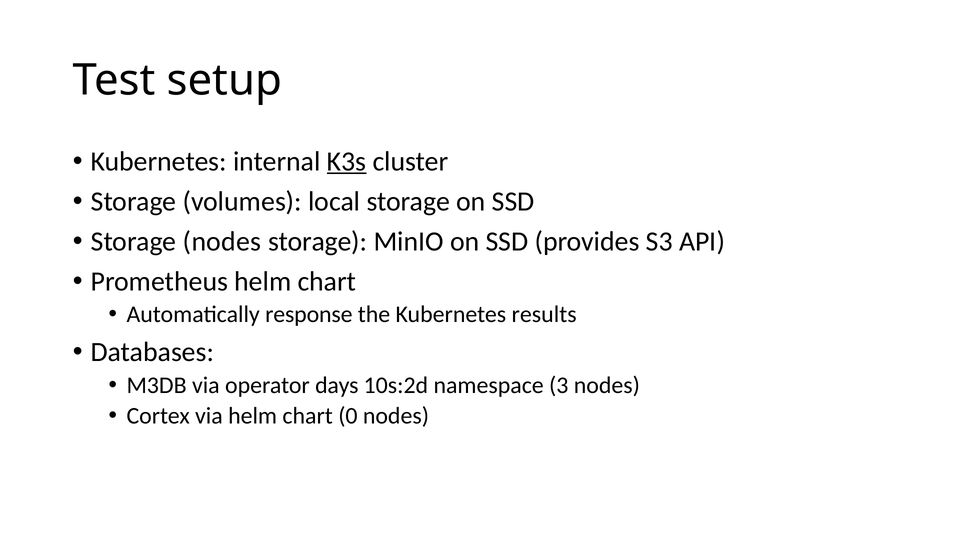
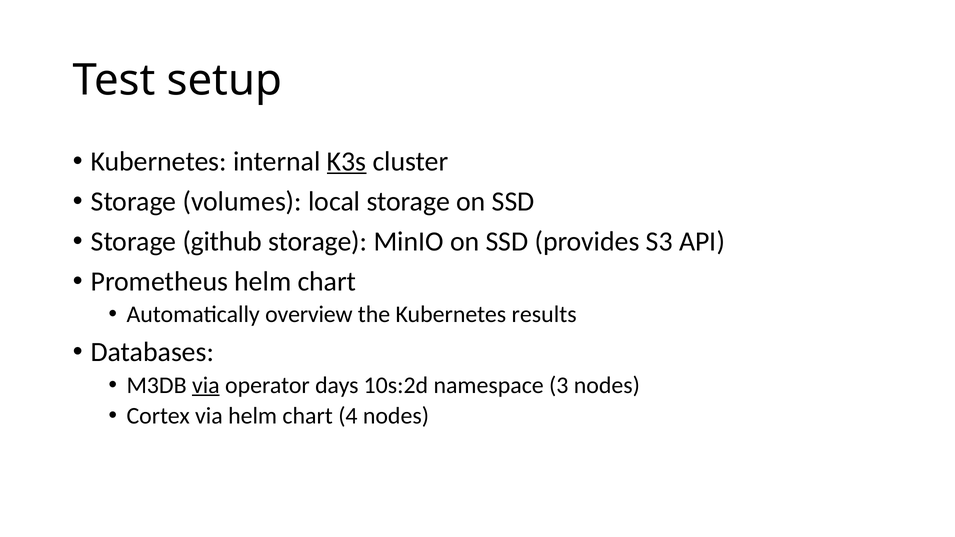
Storage nodes: nodes -> github (222, 242)
response: response -> overview (309, 315)
via underline: none -> present (206, 385)
0: 0 -> 4 (348, 416)
